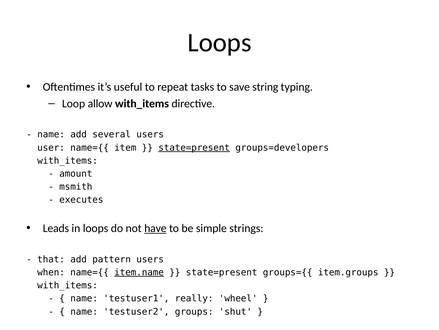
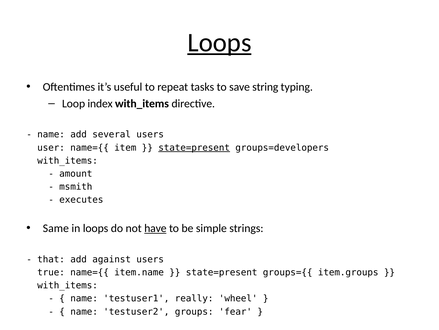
Loops underline: none -> present (220, 42)
allow: allow -> index (100, 103)
Leads: Leads -> Same (56, 228)
pattern: pattern -> against (112, 259)
when: when -> true (51, 272)
item.name underline: present -> none (139, 272)
shut: shut -> fear (235, 311)
